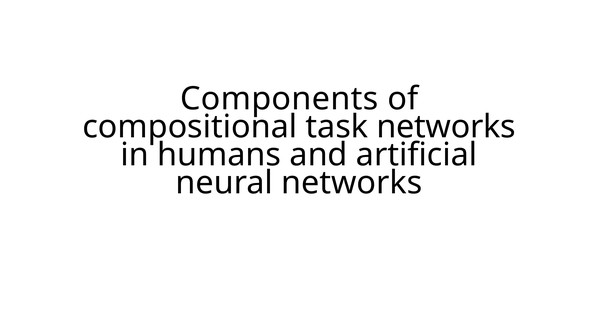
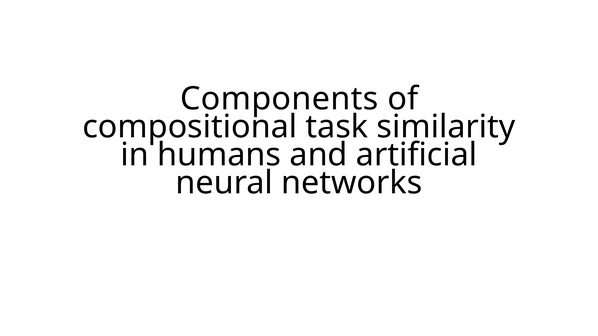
task networks: networks -> similarity (446, 127)
